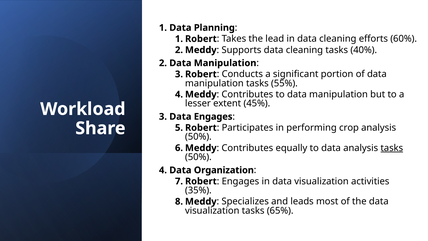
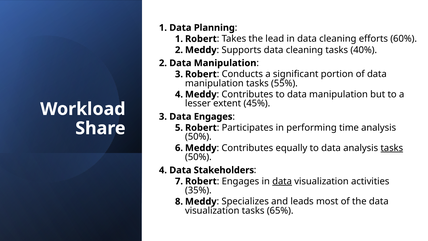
crop: crop -> time (349, 128)
Organization: Organization -> Stakeholders (224, 170)
data underline: none -> present (282, 181)
